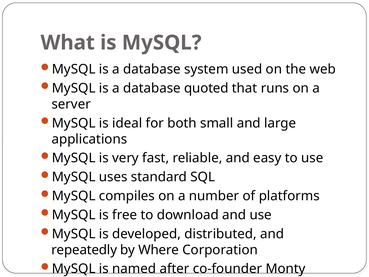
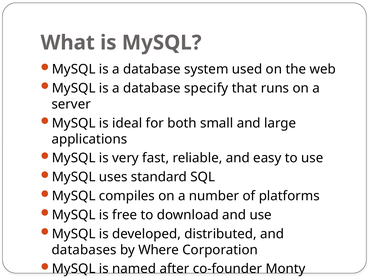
quoted: quoted -> specify (206, 88)
repeatedly: repeatedly -> databases (84, 250)
